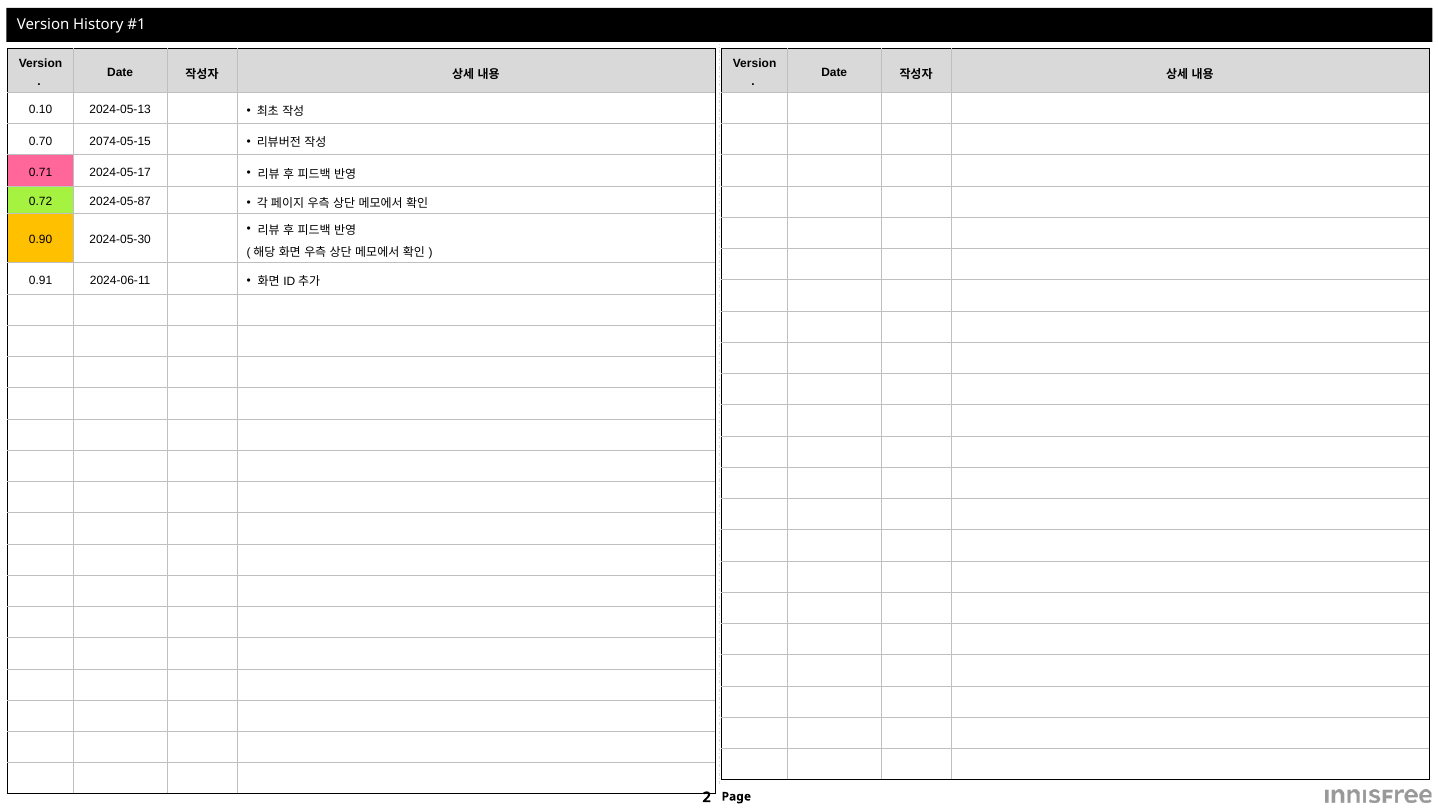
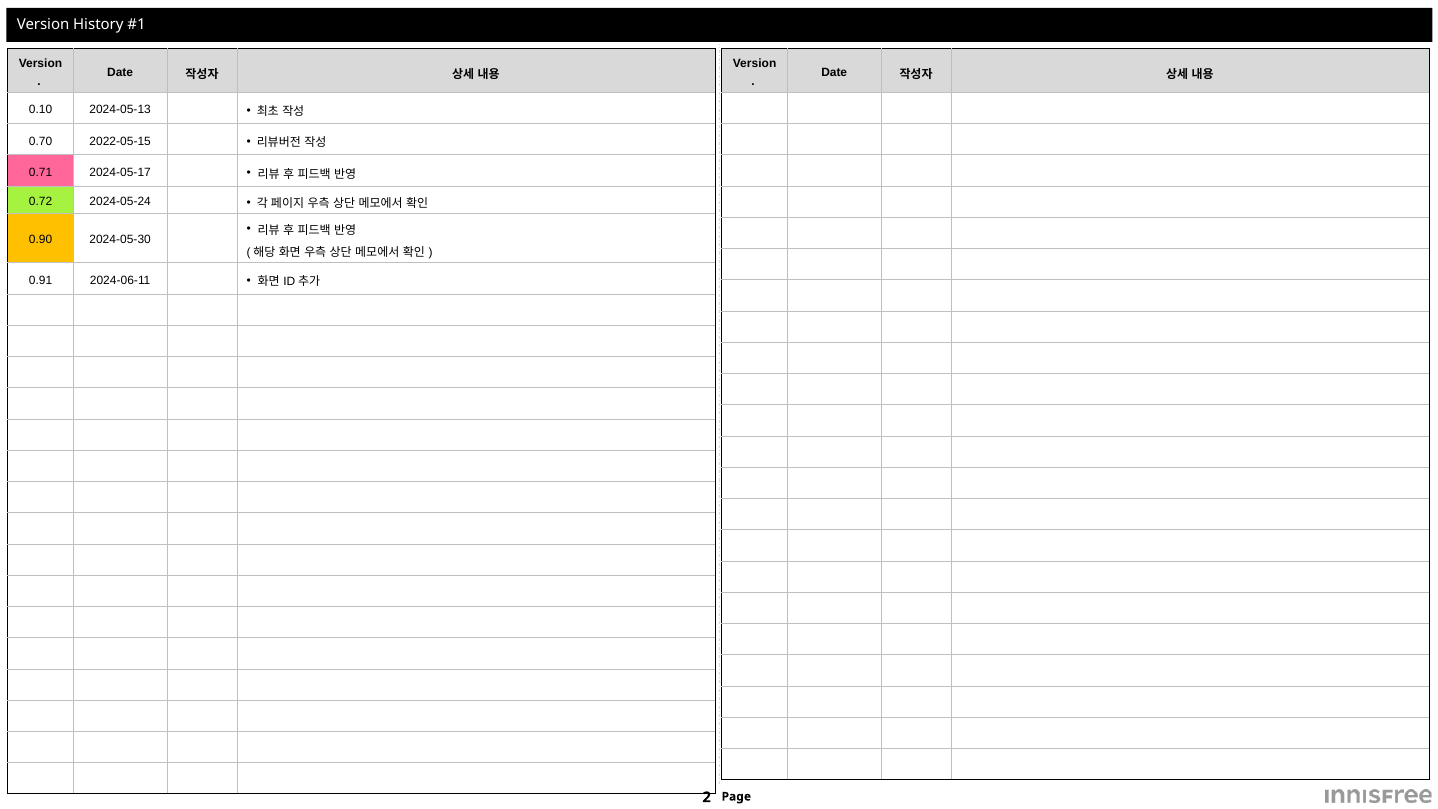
2074-05-15: 2074-05-15 -> 2022-05-15 (120, 141)
2024-05-87: 2024-05-87 -> 2024-05-24 (120, 202)
